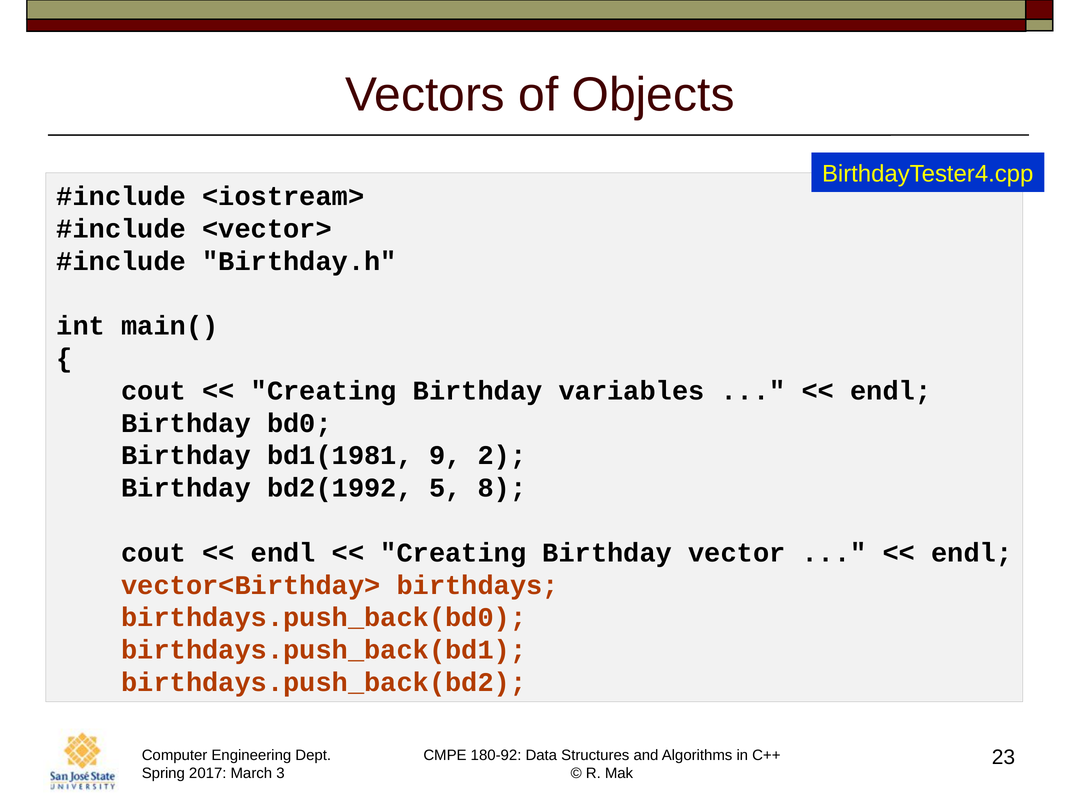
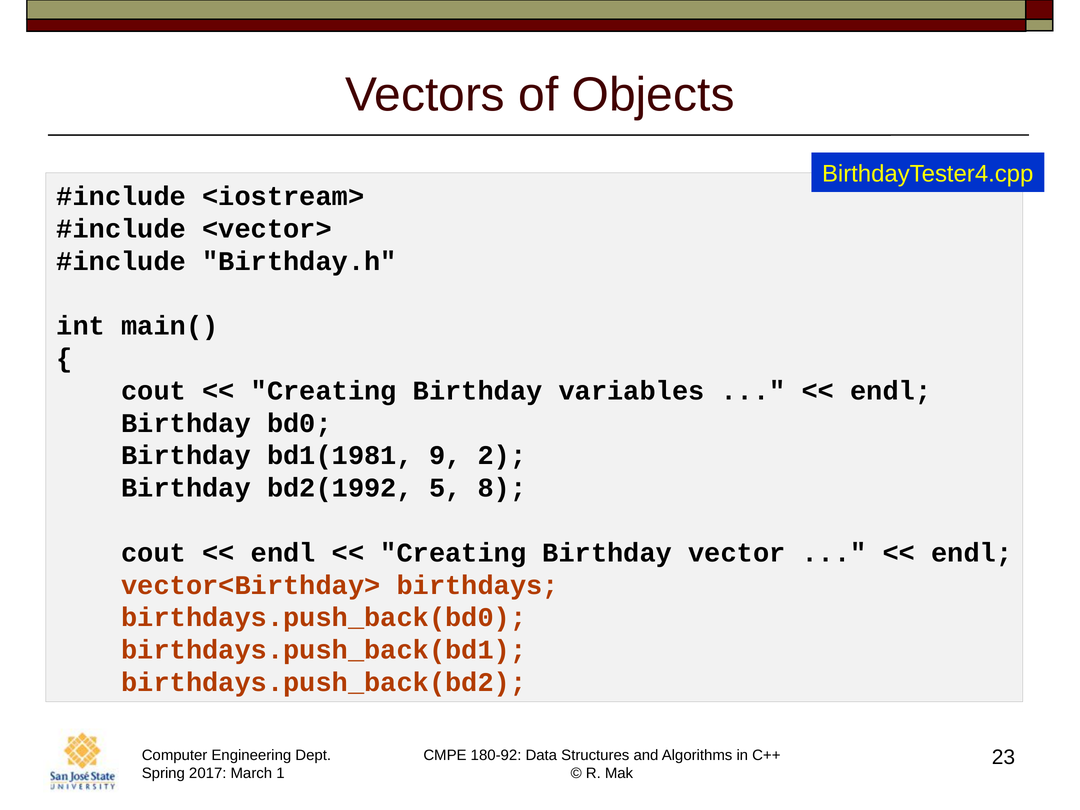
3: 3 -> 1 (280, 773)
